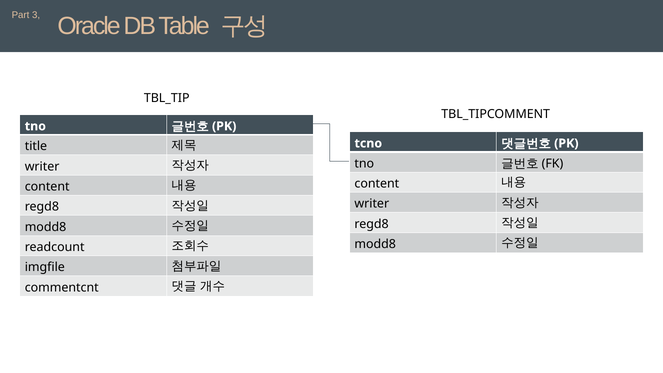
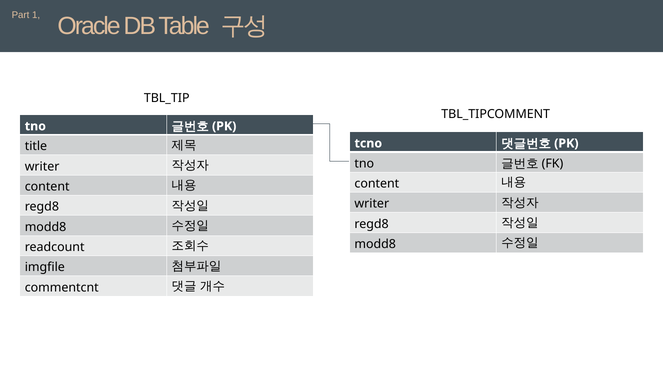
3: 3 -> 1 (36, 15)
